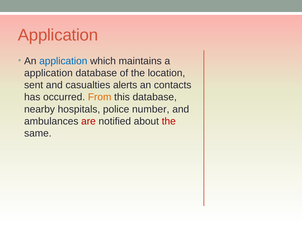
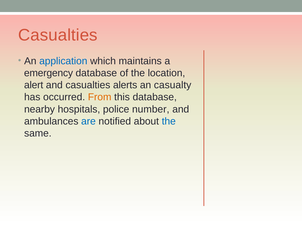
Application: Application -> Casualties (58, 35)
application: application -> emergency (49, 73)
sent: sent -> alert (34, 85)
contacts: contacts -> casualty (173, 85)
are colour: red -> blue (88, 122)
the colour: red -> blue (169, 122)
